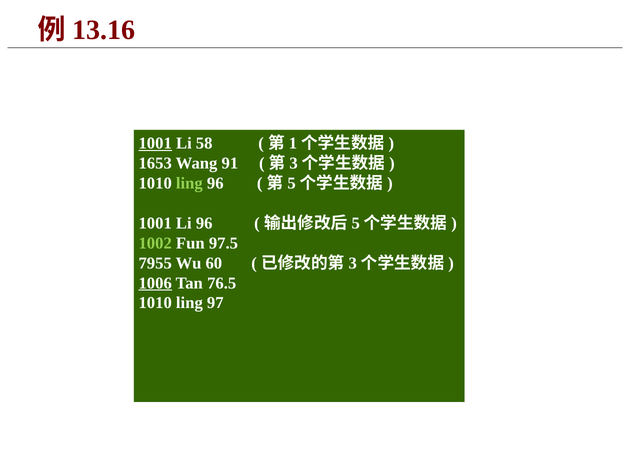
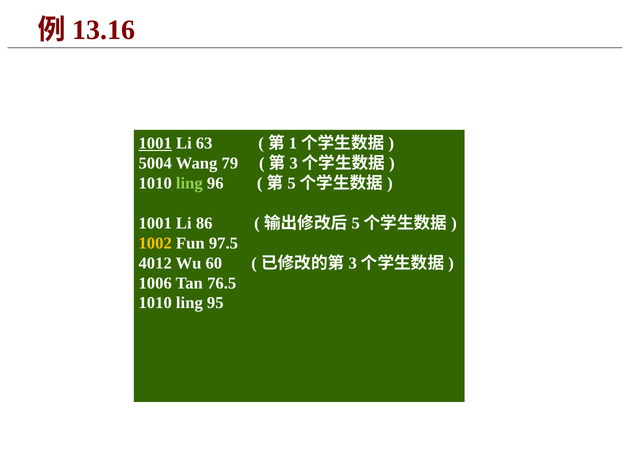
58: 58 -> 63 (204, 143)
1653: 1653 -> 5004 (155, 163)
91: 91 -> 79 (230, 163)
Li 96: 96 -> 86 (204, 223)
1002 colour: light green -> yellow (155, 243)
7955: 7955 -> 4012 (155, 263)
1006 underline: present -> none (155, 283)
97: 97 -> 95 (215, 303)
